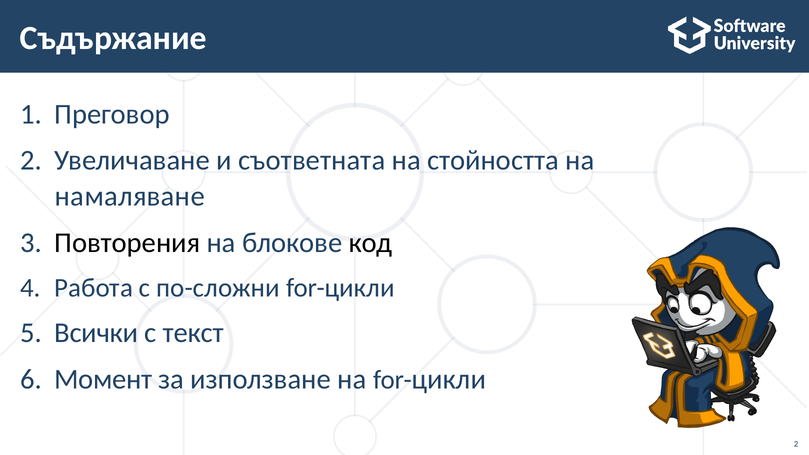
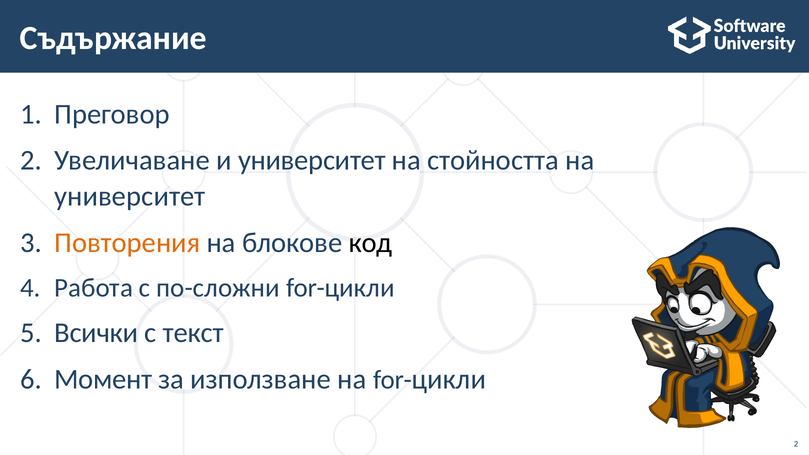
и съответната: съответната -> университет (312, 160)
намаляване: намаляване -> университет (130, 196)
Повторения colour: black -> orange (127, 243)
